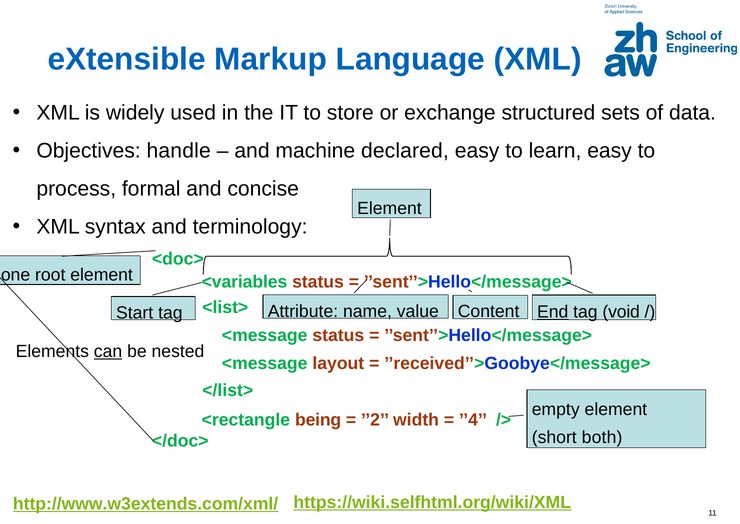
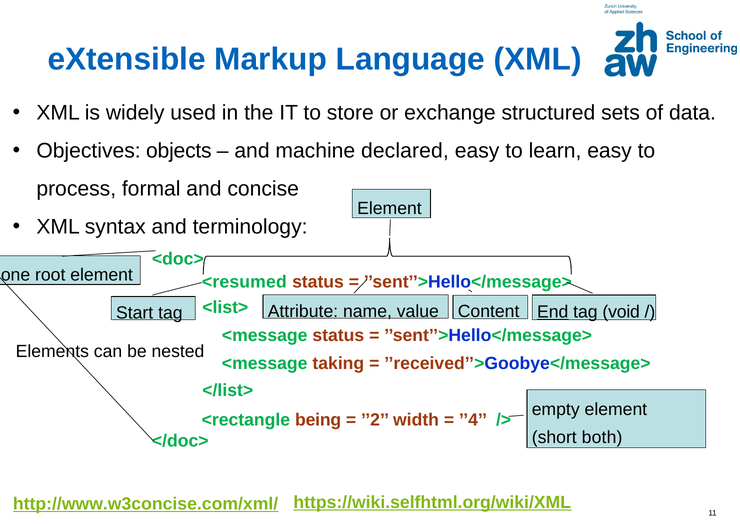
handle: handle -> objects (179, 151)
<variables: <variables -> <resumed (244, 282)
can underline: present -> none (108, 351)
layout: layout -> taking (338, 363)
http://www.w3extends.com/xml/: http://www.w3extends.com/xml/ -> http://www.w3concise.com/xml/ (146, 503)
